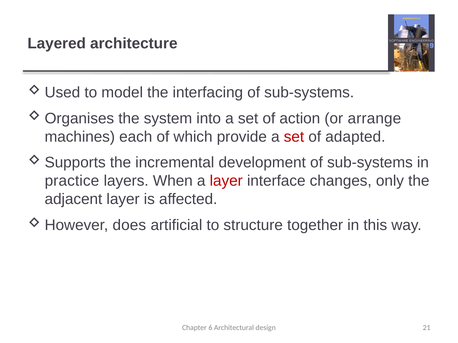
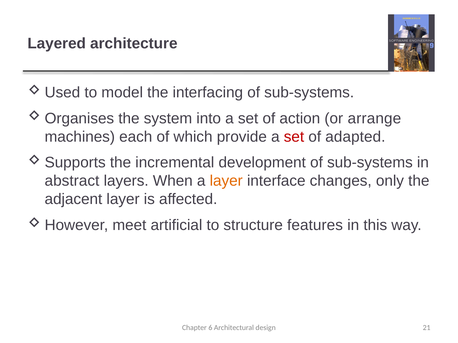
practice: practice -> abstract (72, 181)
layer colour: red -> orange (226, 181)
does: does -> meet (129, 225)
together: together -> features (315, 225)
